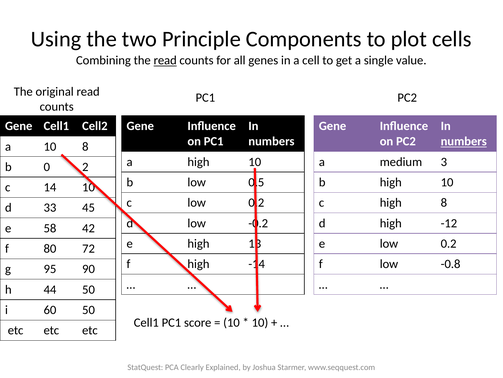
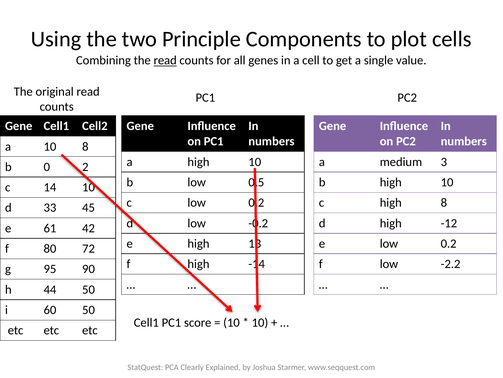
numbers underline: present -> none (464, 141)
58: 58 -> 61 (50, 228)
-0.8: -0.8 -> -2.2 (451, 264)
